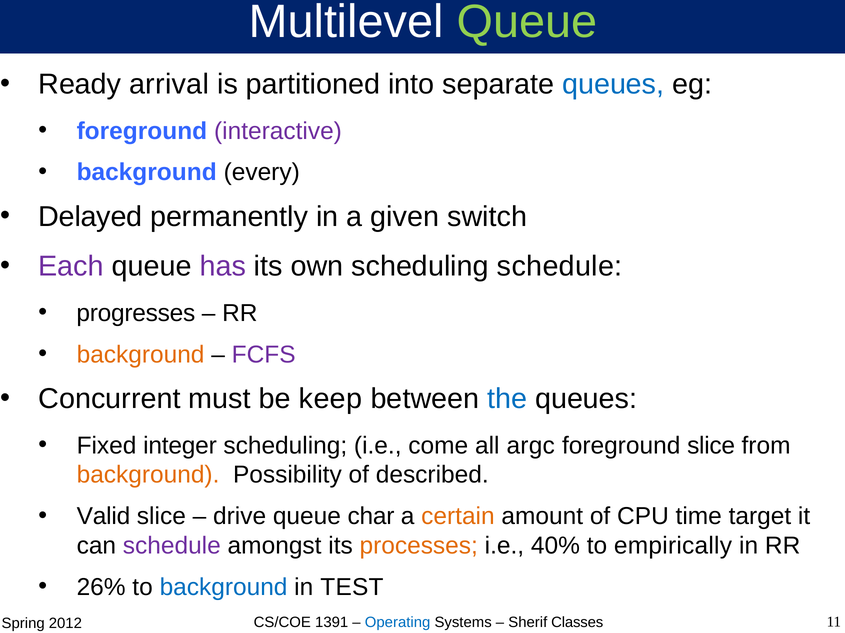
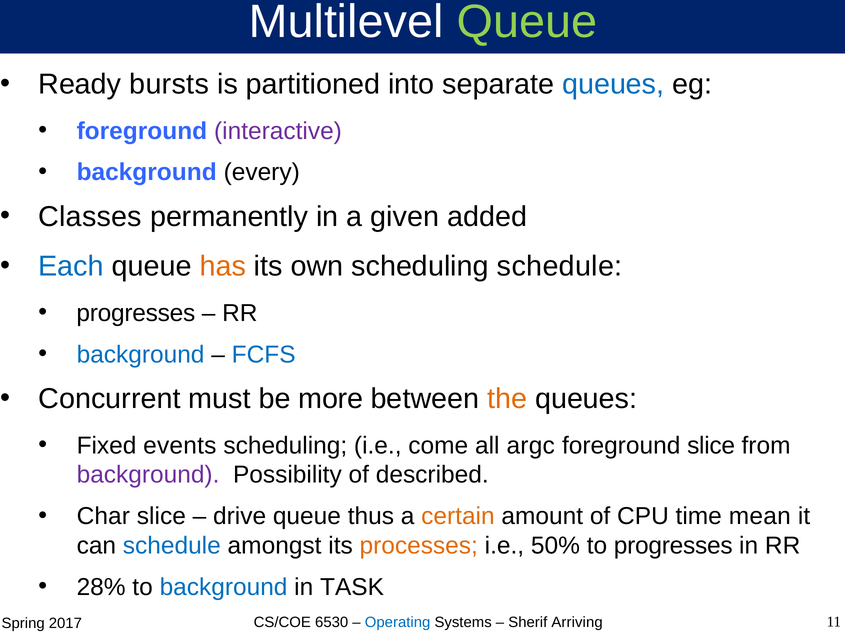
arrival: arrival -> bursts (169, 84)
Delayed: Delayed -> Classes (90, 217)
switch: switch -> added (487, 217)
Each colour: purple -> blue (71, 267)
has colour: purple -> orange (223, 267)
background colour: orange -> blue (141, 355)
FCFS colour: purple -> blue (264, 355)
keep: keep -> more (331, 399)
the colour: blue -> orange (507, 399)
integer: integer -> events (180, 446)
background colour: orange -> purple (148, 475)
Valid: Valid -> Char (103, 517)
char: char -> thus (371, 517)
target: target -> mean (760, 517)
schedule colour: purple -> blue (172, 546)
40%: 40% -> 50% (555, 546)
to empirically: empirically -> progresses (673, 546)
26%: 26% -> 28% (101, 588)
TEST: TEST -> TASK (352, 588)
2012: 2012 -> 2017 (65, 624)
1391: 1391 -> 6530 (332, 623)
Classes: Classes -> Arriving (577, 623)
